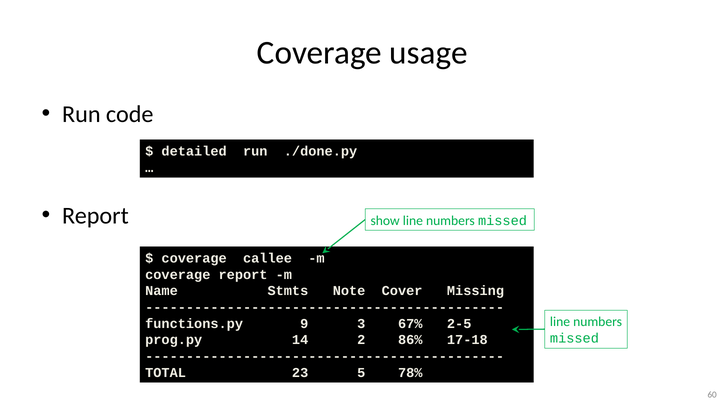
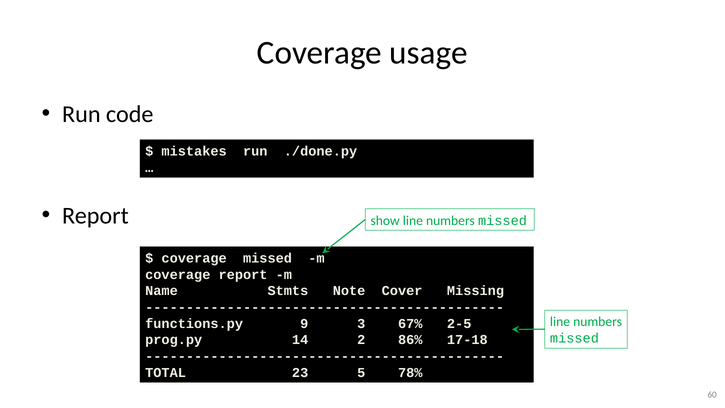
detailed: detailed -> mistakes (194, 151)
coverage callee: callee -> missed (268, 258)
